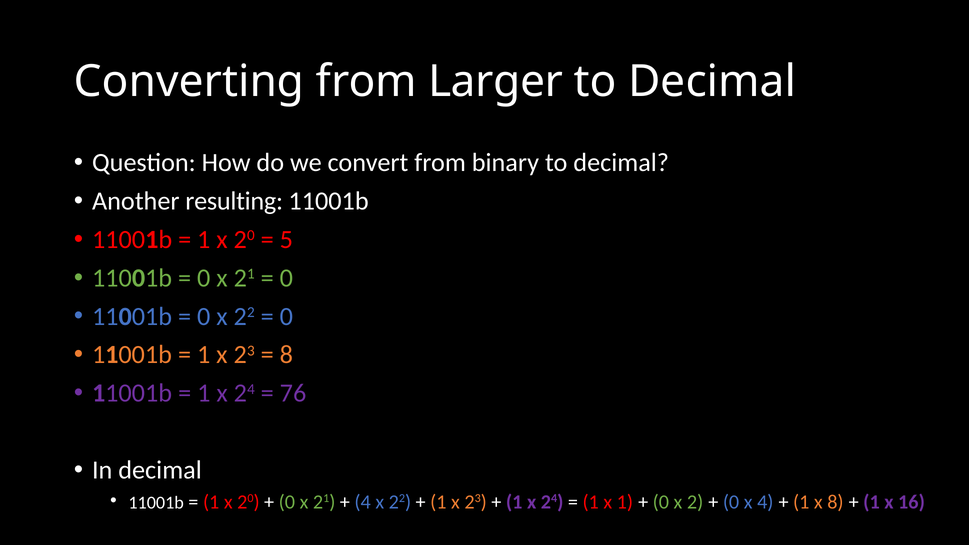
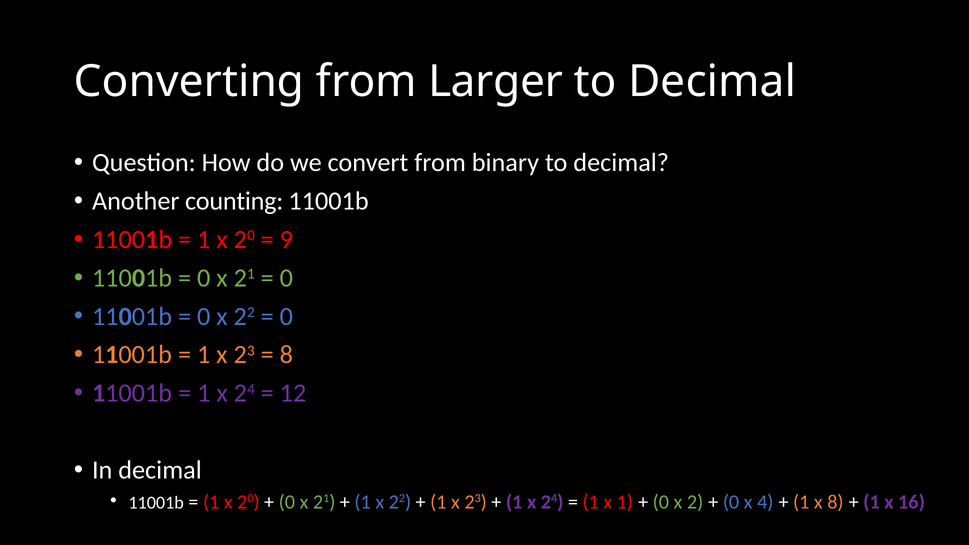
resulting: resulting -> counting (234, 201)
5: 5 -> 9 (286, 240)
76: 76 -> 12 (293, 393)
4: 4 -> 1 (363, 502)
